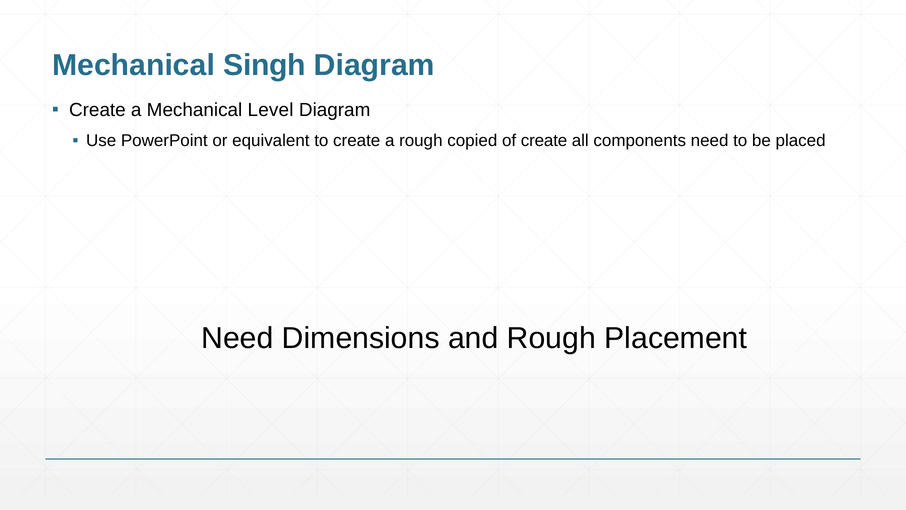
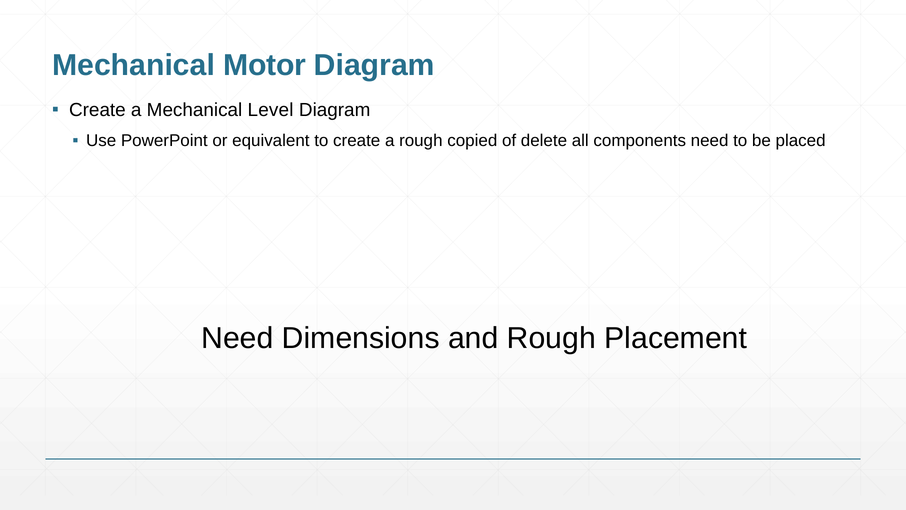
Singh: Singh -> Motor (265, 65)
of create: create -> delete (544, 140)
